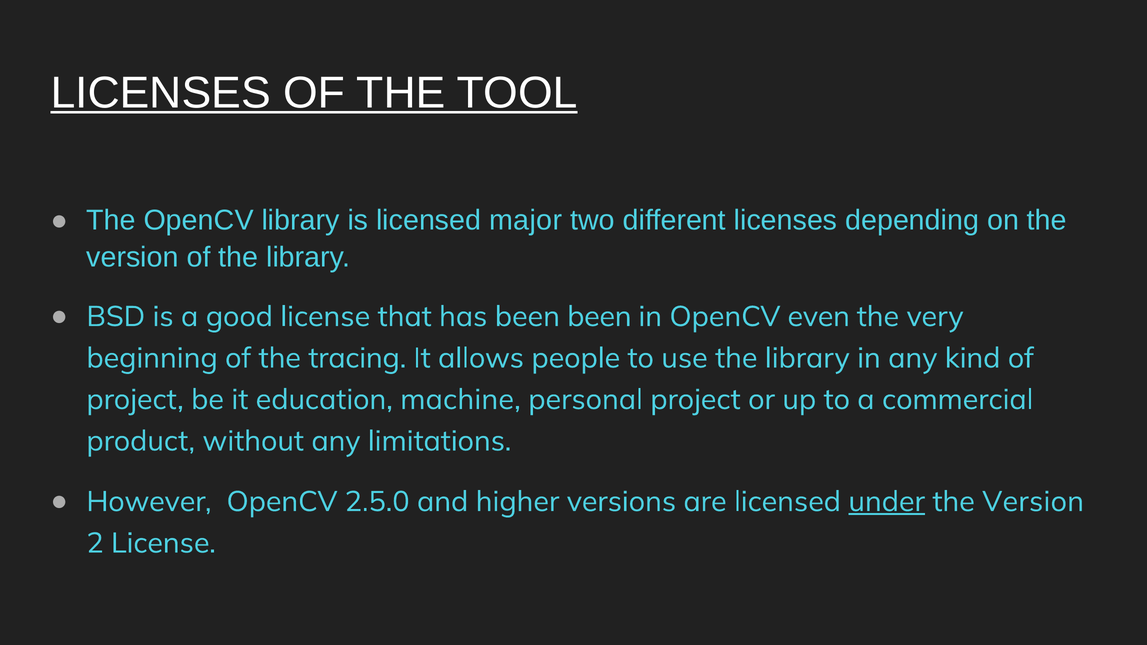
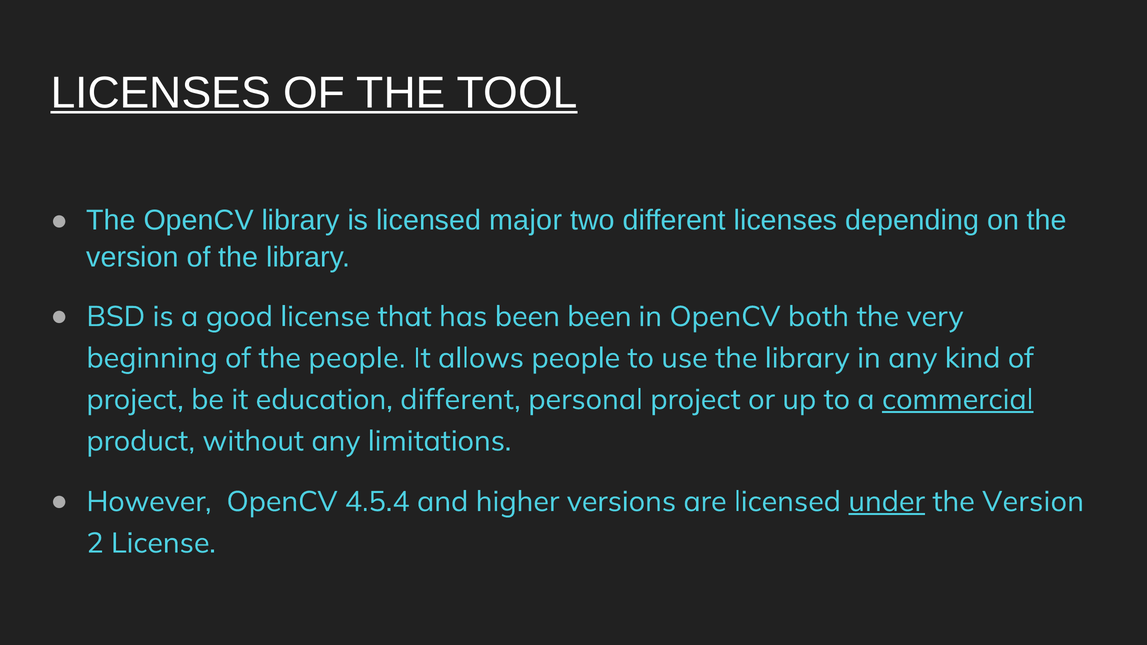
even: even -> both (818, 317)
the tracing: tracing -> people (357, 358)
education machine: machine -> different (460, 400)
commercial underline: none -> present (958, 400)
2.5.0: 2.5.0 -> 4.5.4 (377, 502)
